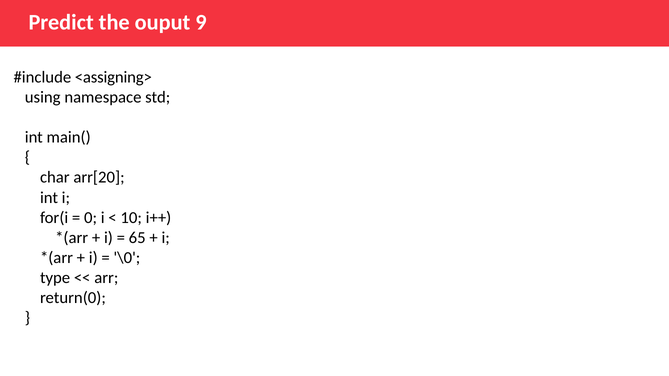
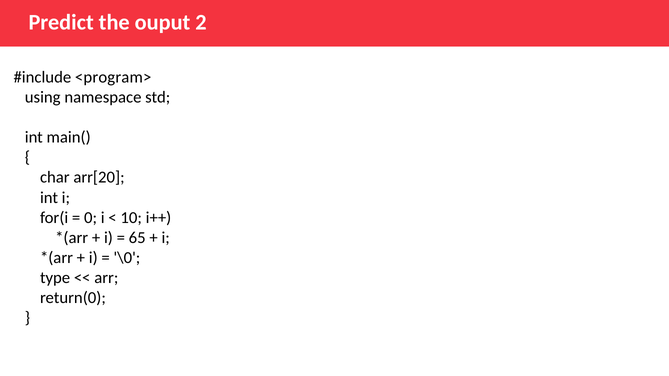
9: 9 -> 2 (201, 23)
<assigning>: <assigning> -> <program> (113, 77)
